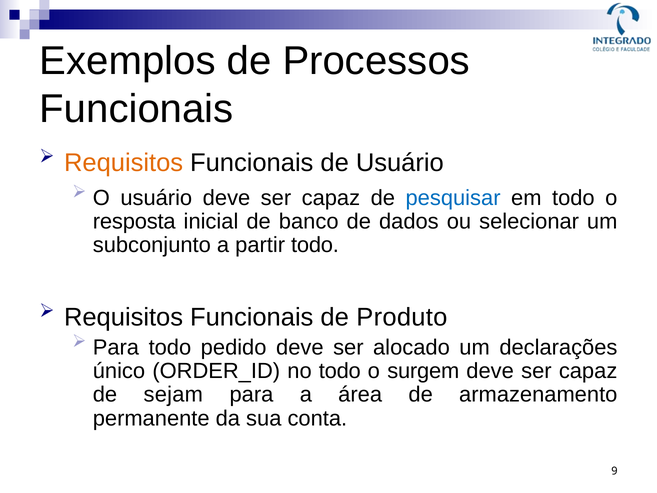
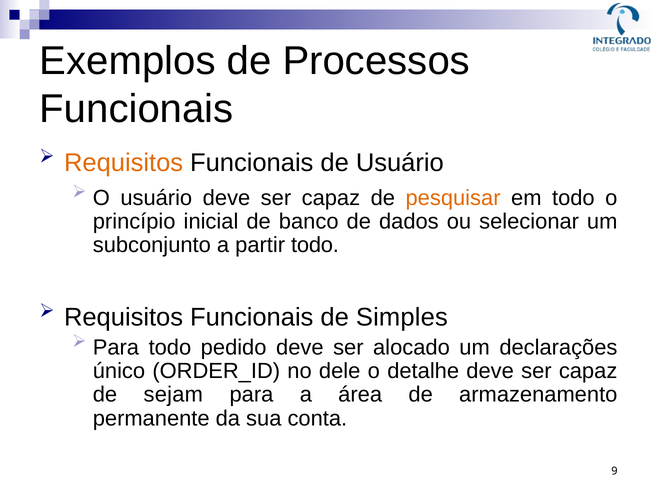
pesquisar colour: blue -> orange (453, 198)
resposta: resposta -> princípio (134, 221)
Produto: Produto -> Simples (402, 317)
no todo: todo -> dele (340, 371)
surgem: surgem -> detalhe (423, 371)
